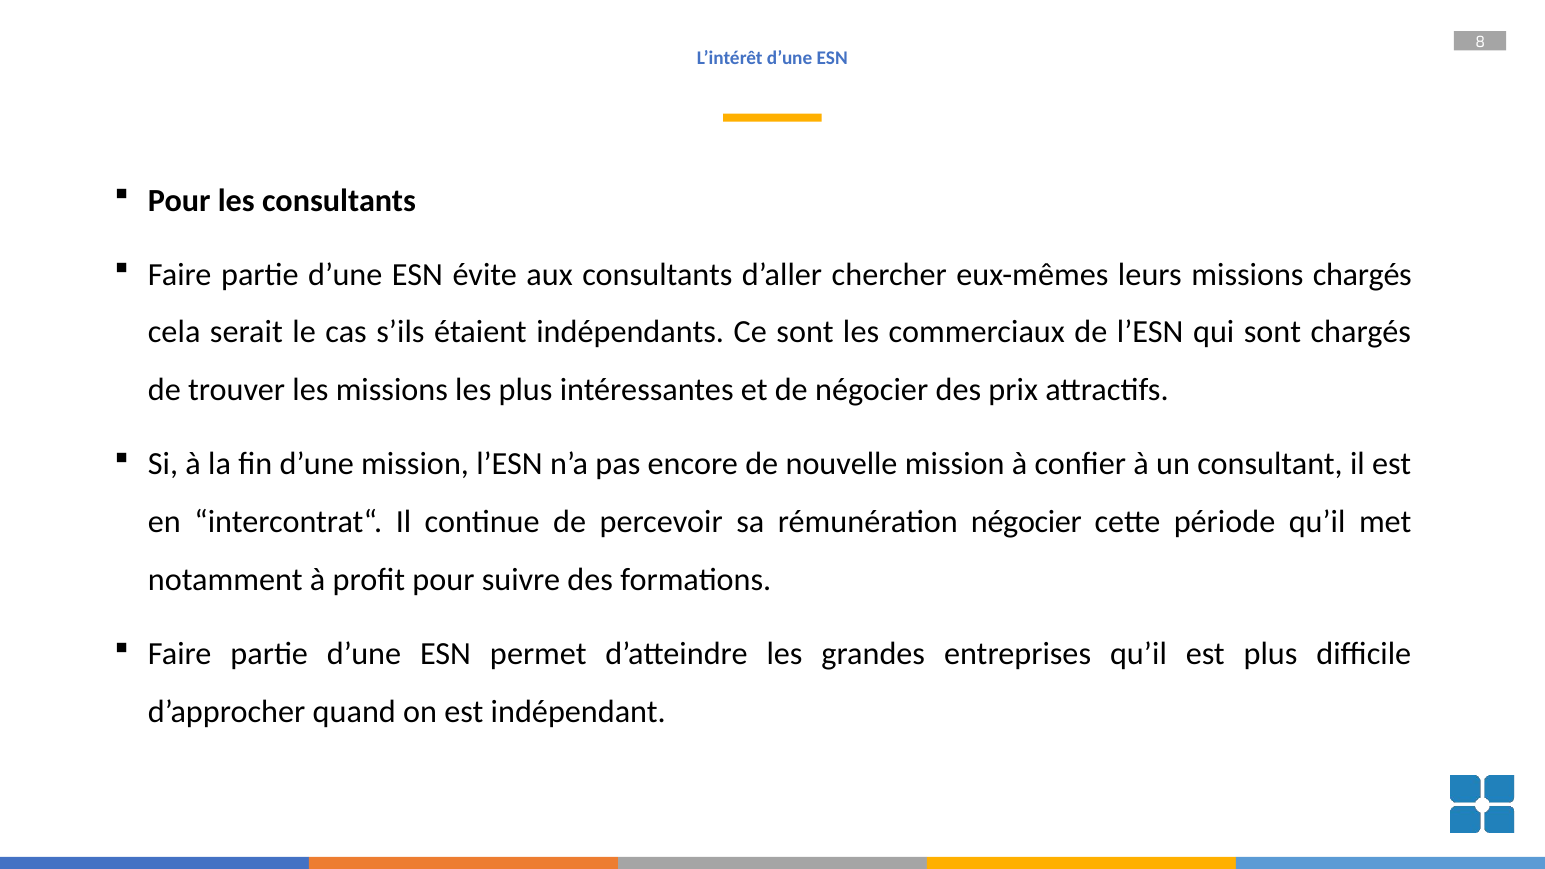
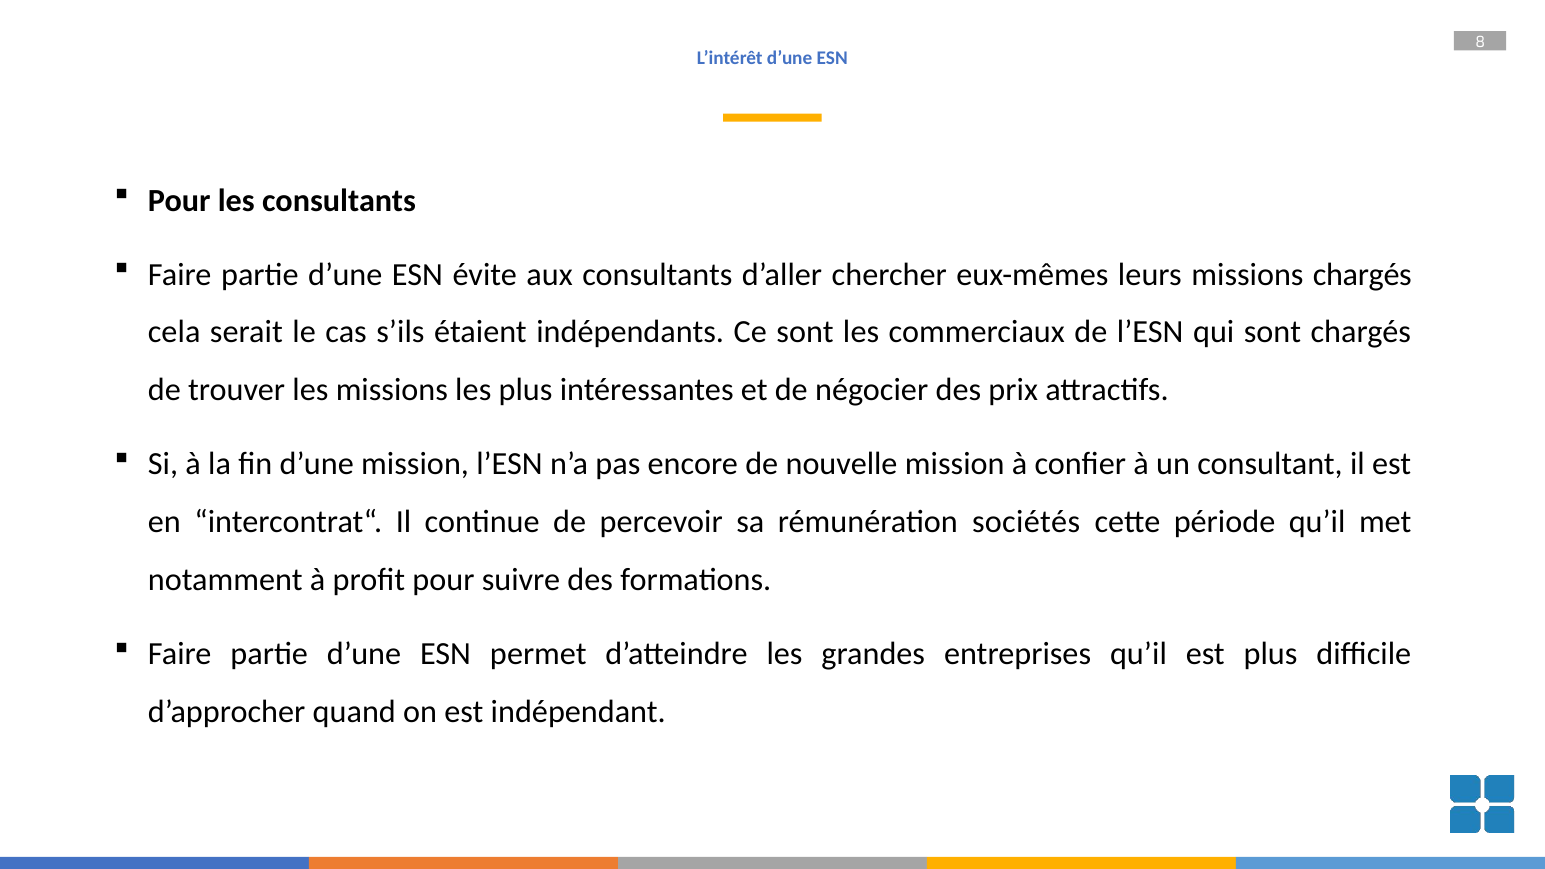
rémunération négocier: négocier -> sociétés (1026, 522)
